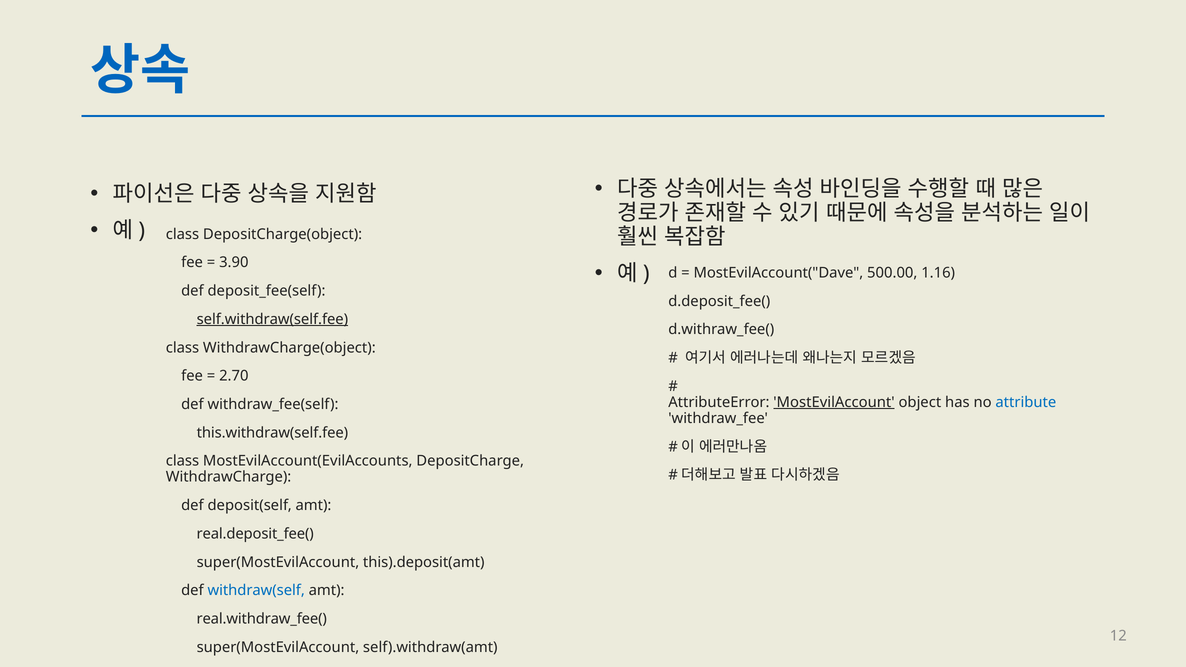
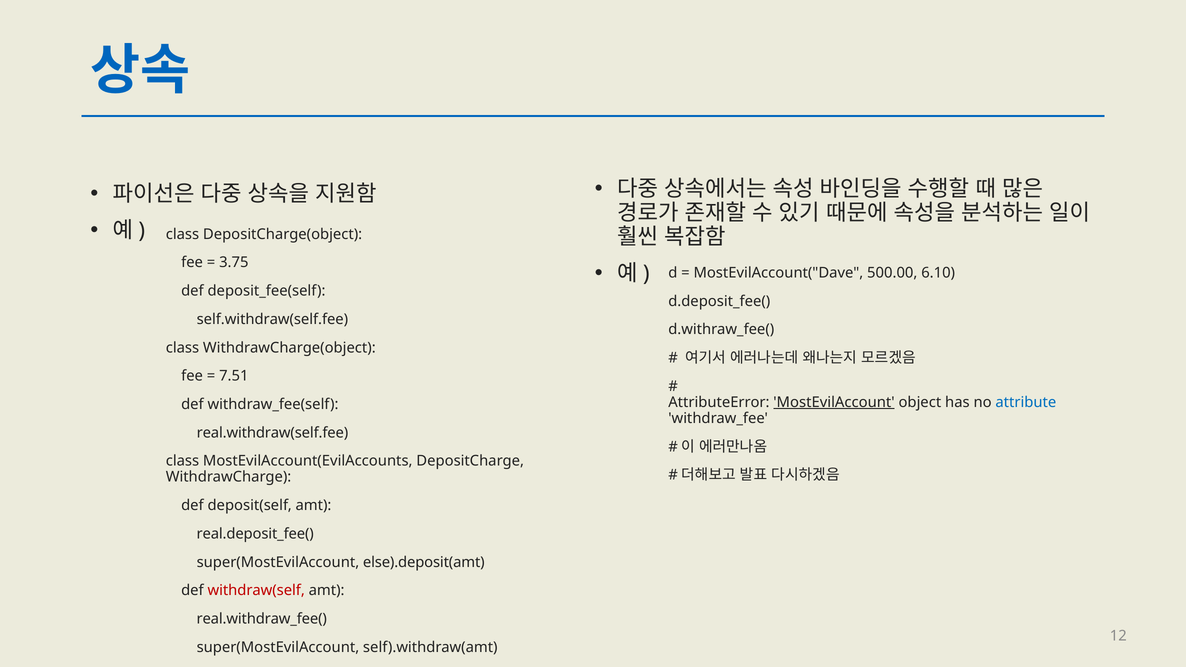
3.90: 3.90 -> 3.75 (234, 263)
1.16: 1.16 -> 6.10 (938, 273)
self.withdraw(self.fee underline: present -> none (272, 319)
2.70: 2.70 -> 7.51 (234, 376)
this.withdraw(self.fee: this.withdraw(self.fee -> real.withdraw(self.fee (272, 433)
this).deposit(amt: this).deposit(amt -> else).deposit(amt (424, 562)
withdraw(self colour: blue -> red (256, 591)
